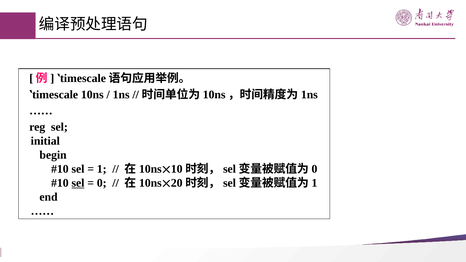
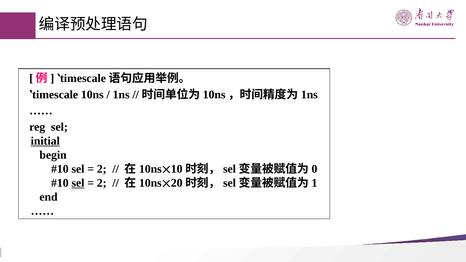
initial underline: none -> present (45, 141)
1: 1 -> 2 (102, 169)
0: 0 -> 2 (102, 183)
